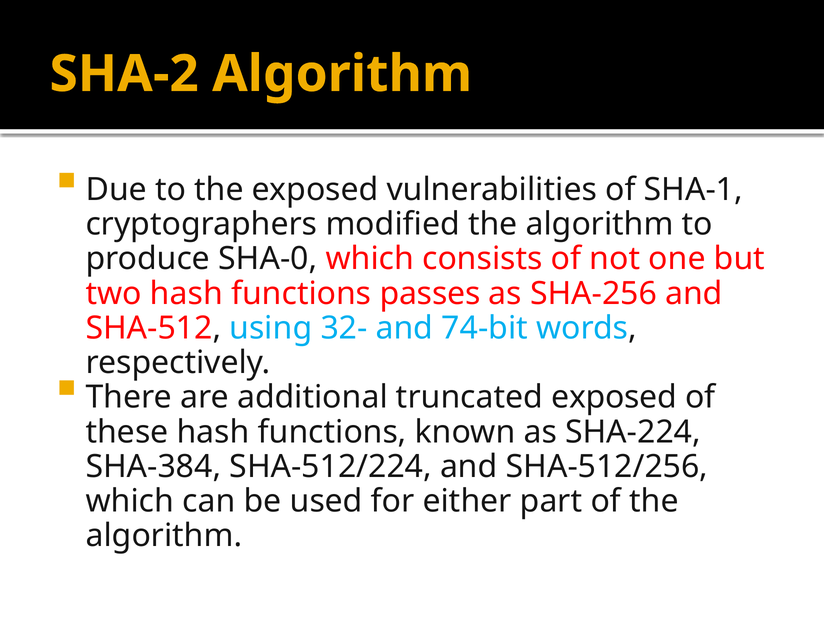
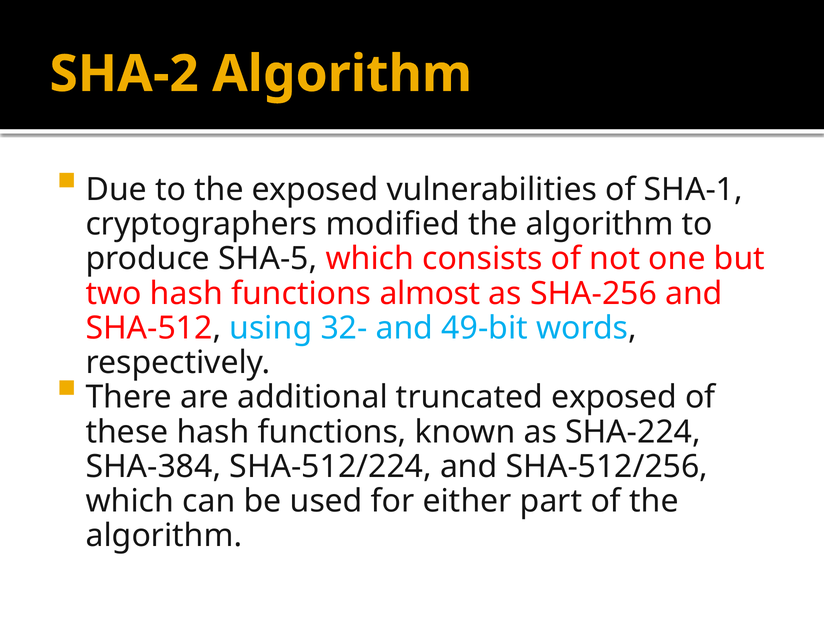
SHA-0: SHA-0 -> SHA-5 (268, 259)
passes: passes -> almost (430, 294)
74-bit: 74-bit -> 49-bit (485, 328)
